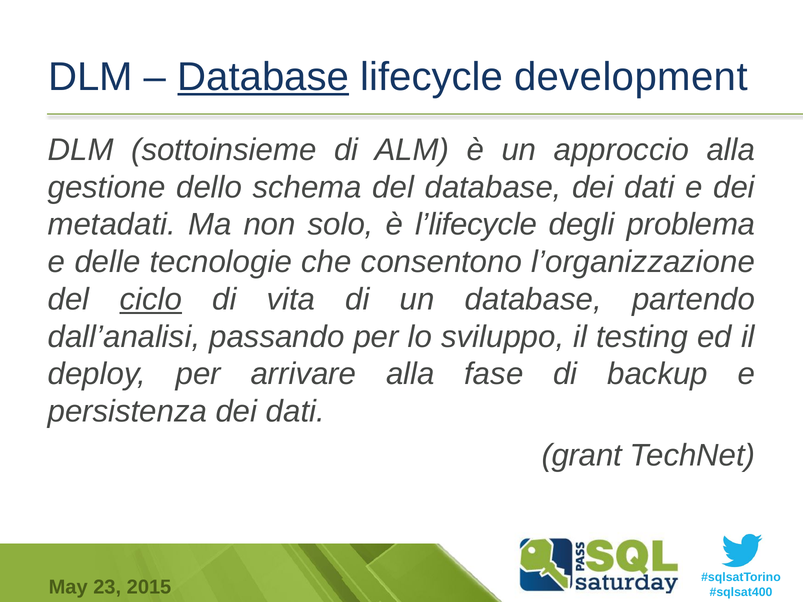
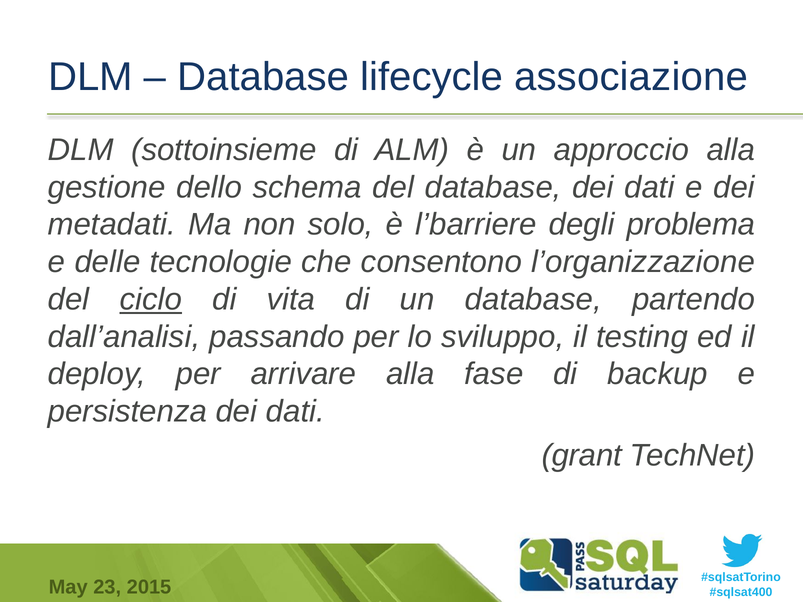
Database underline: present -> none (263, 77)
development: development -> associazione (631, 77)
l’lifecycle: l’lifecycle -> l’barriere (476, 225)
